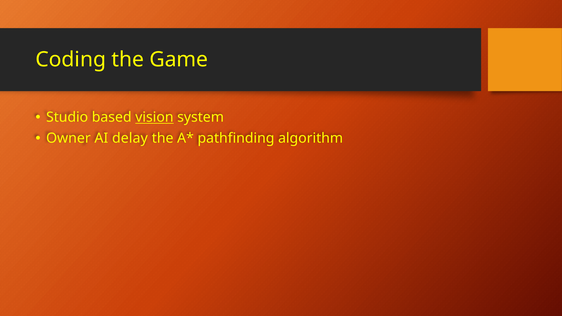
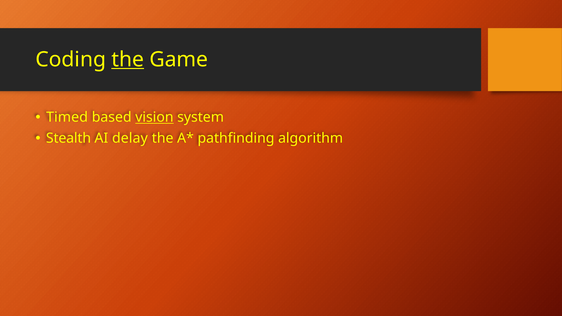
the underline: none -> present (128, 59)
Studio: Studio -> Timed (67, 117)
Owner: Owner -> Stealth (69, 138)
